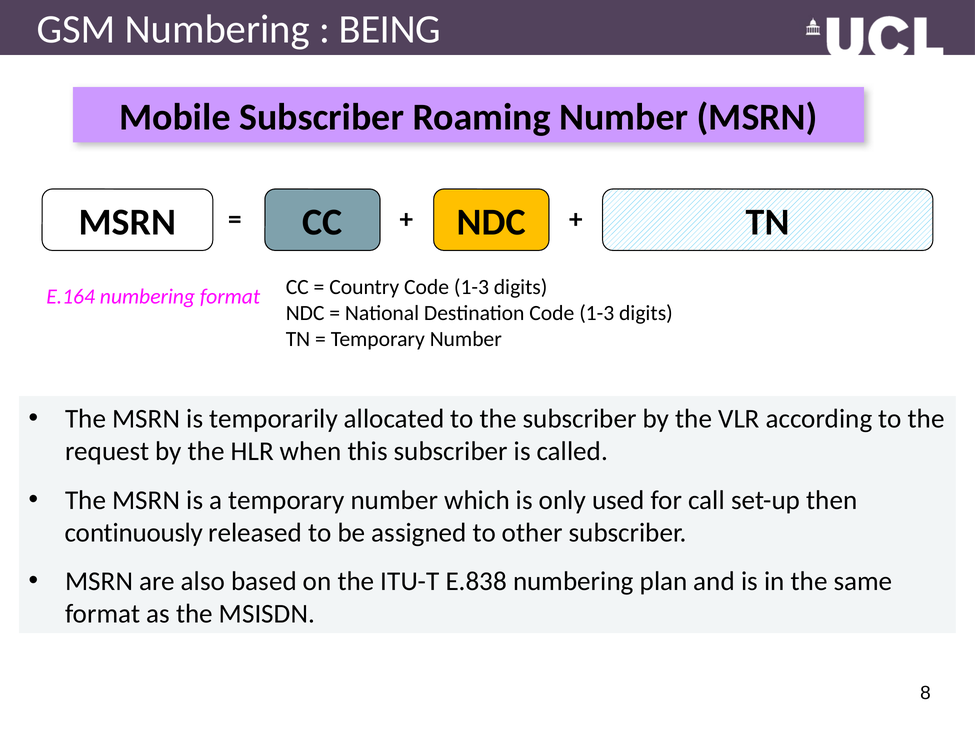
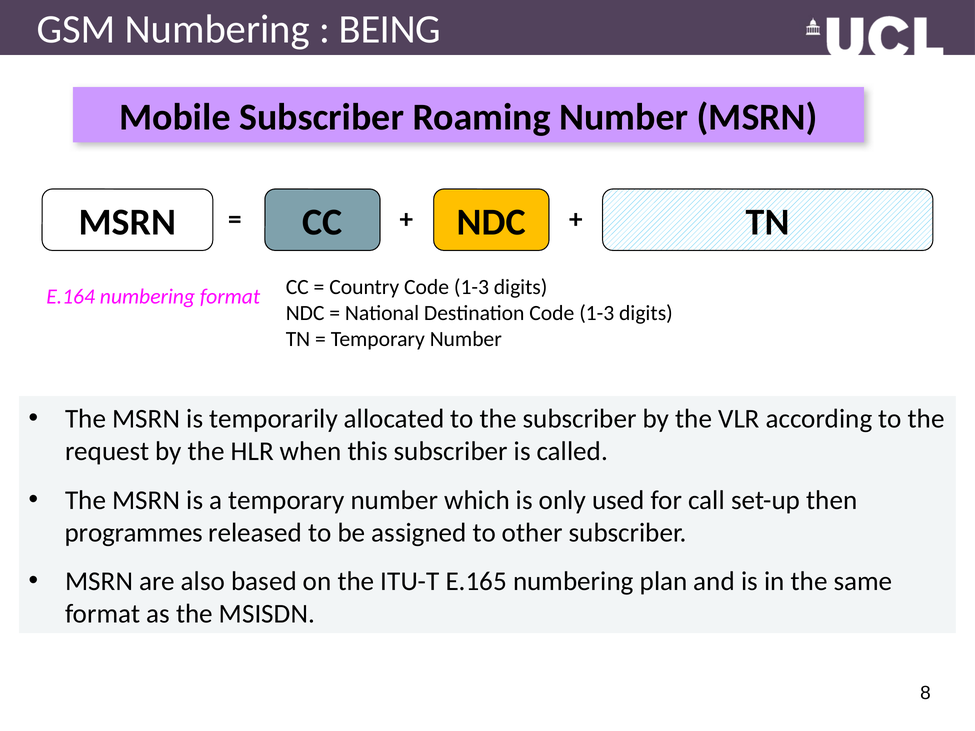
continuously: continuously -> programmes (134, 533)
E.838: E.838 -> E.165 (476, 582)
